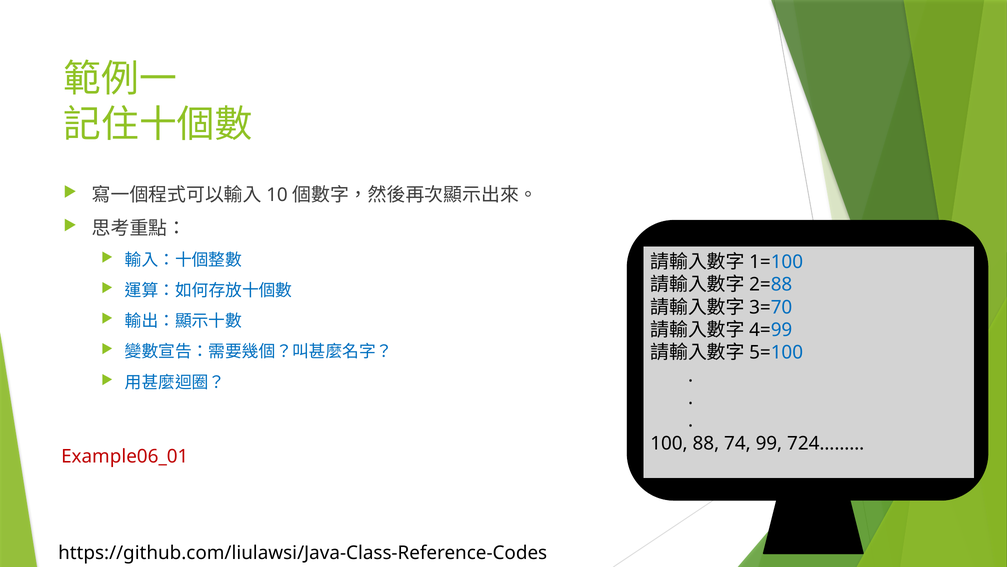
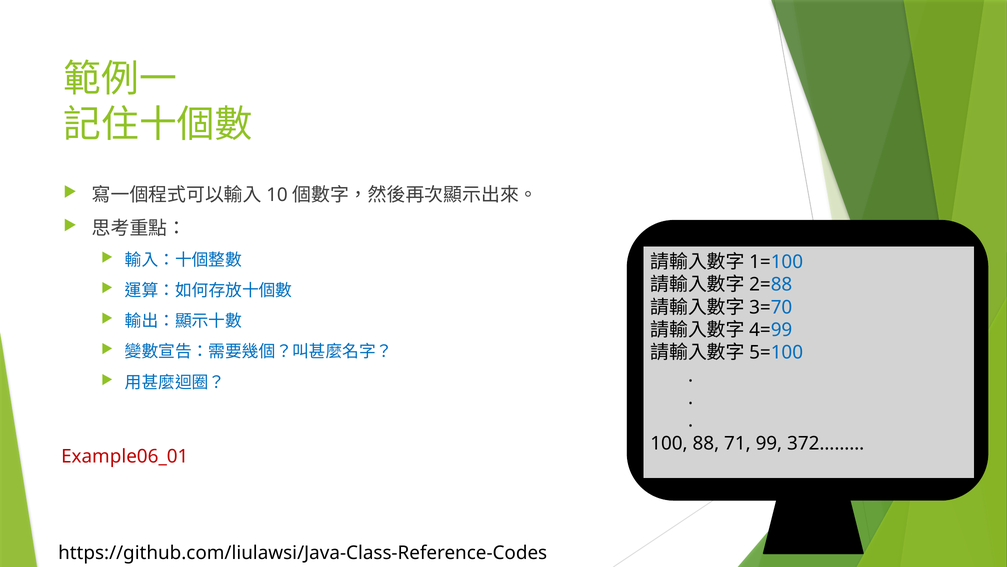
74: 74 -> 71 (737, 443)
724………: 724……… -> 372……… (826, 443)
